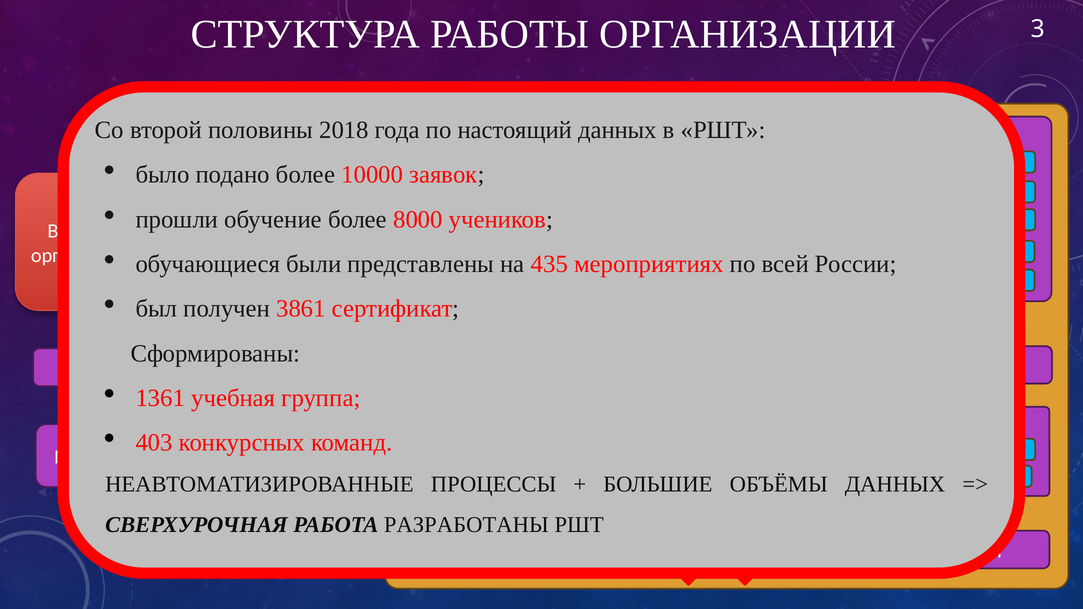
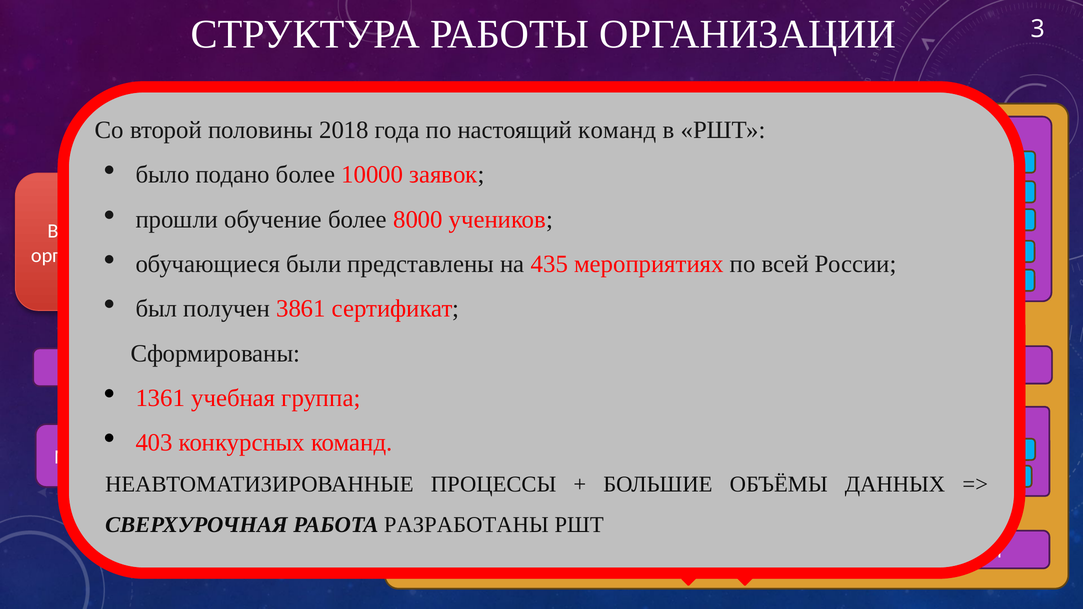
настоящий данных: данных -> команд (617, 130)
